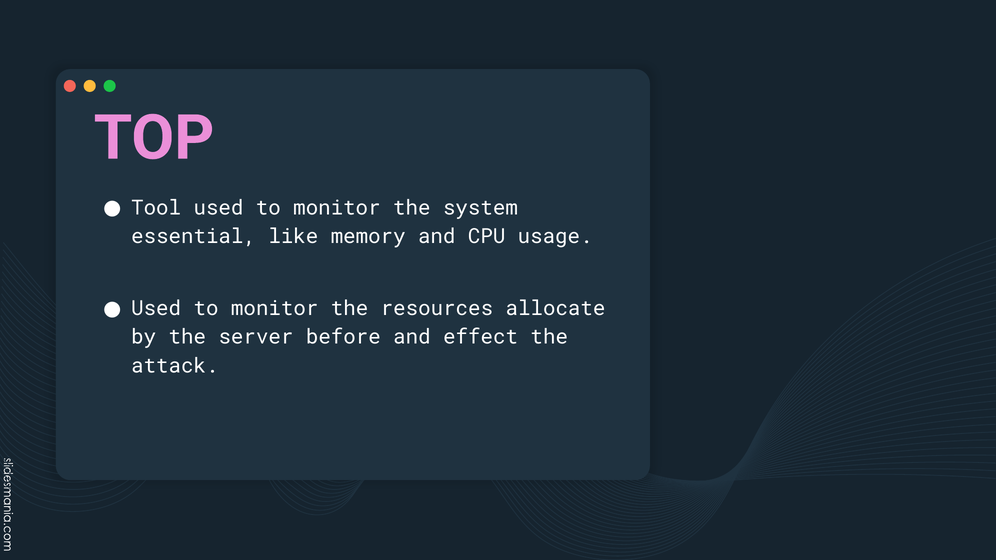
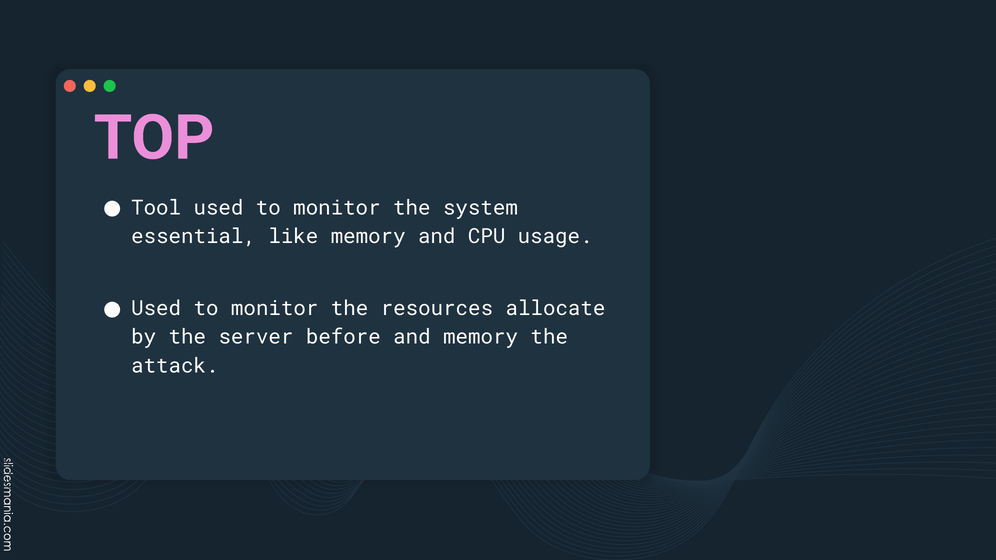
and effect: effect -> memory (481, 337)
